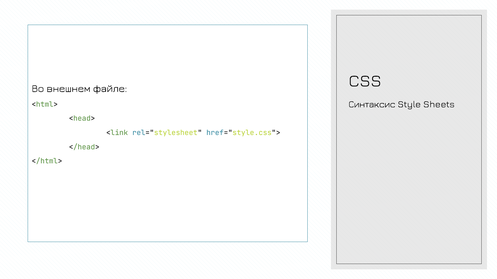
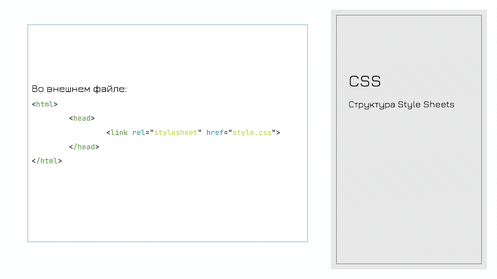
Синтаксис: Синтаксис -> Структура (372, 104)
